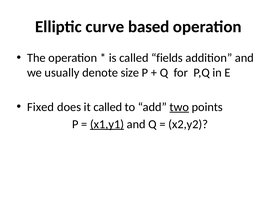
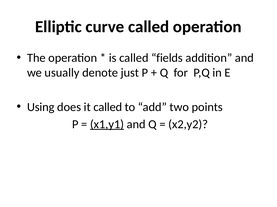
curve based: based -> called (149, 27)
size: size -> just (130, 73)
Fixed: Fixed -> Using (41, 107)
two underline: present -> none (179, 107)
